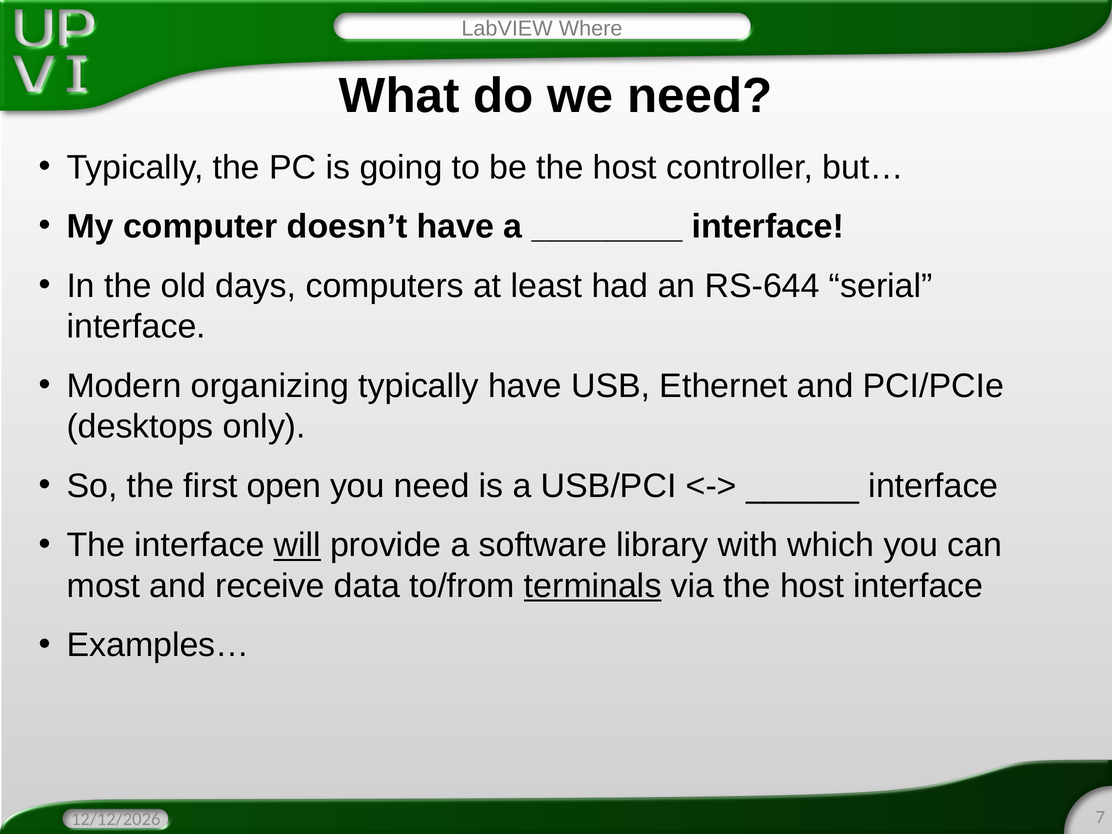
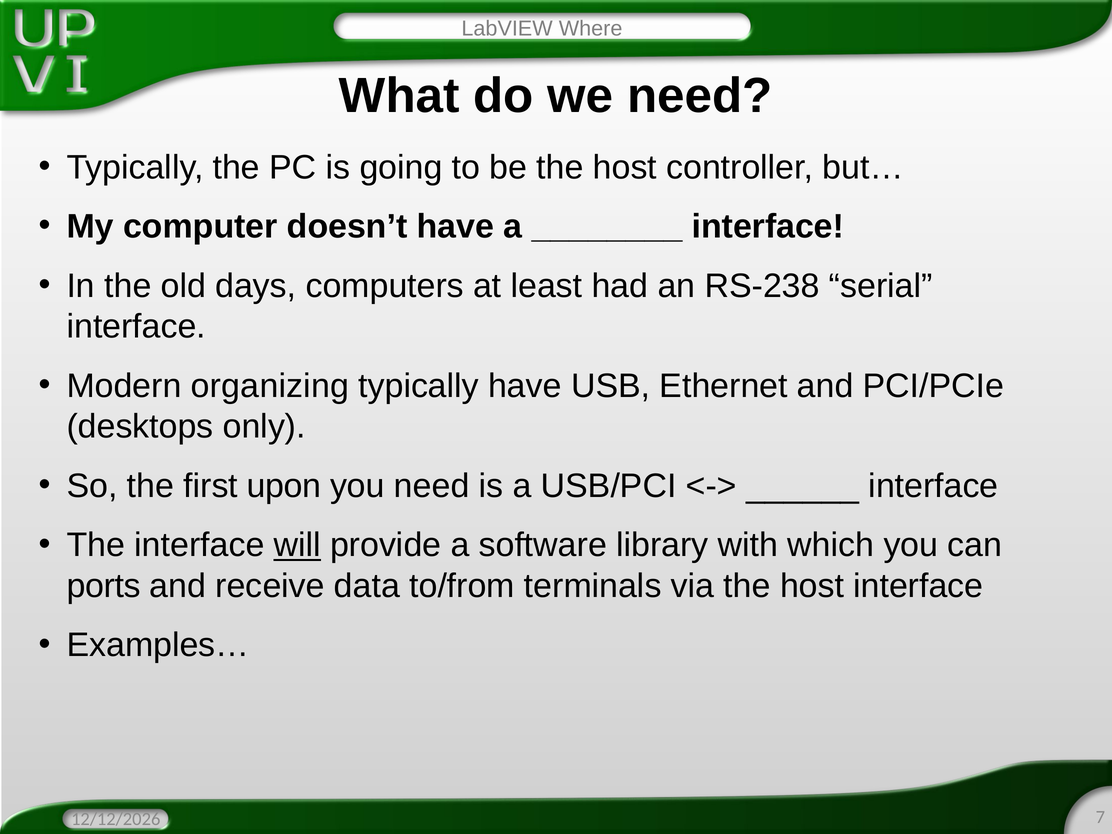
RS-644: RS-644 -> RS-238 (762, 286)
open: open -> upon (284, 486)
most: most -> ports (104, 586)
terminals underline: present -> none (593, 586)
